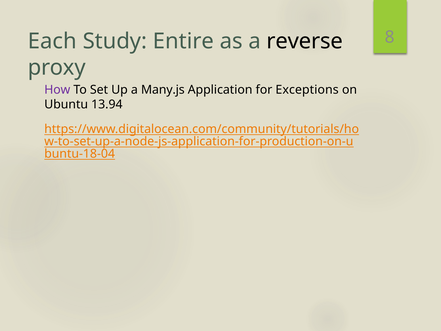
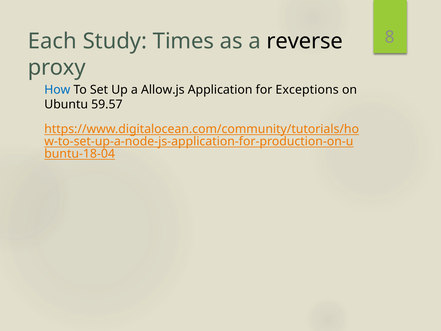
Entire: Entire -> Times (183, 41)
How colour: purple -> blue (57, 90)
Many.js: Many.js -> Allow.js (163, 90)
13.94: 13.94 -> 59.57 (107, 105)
